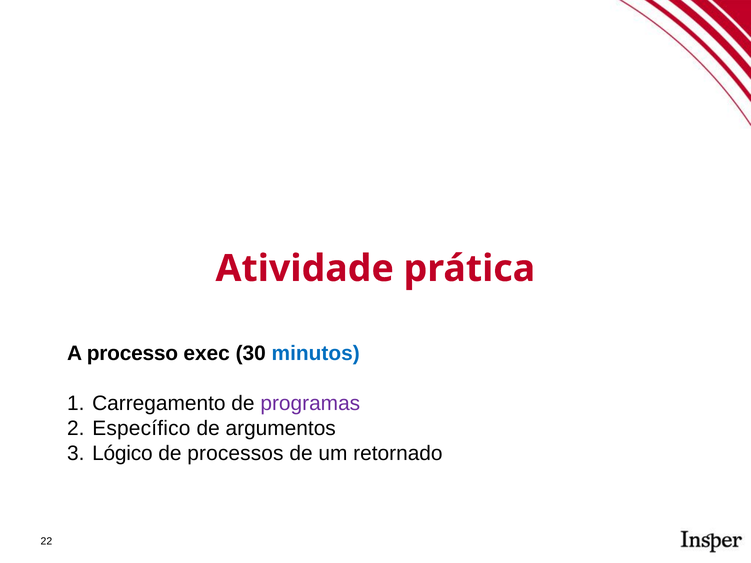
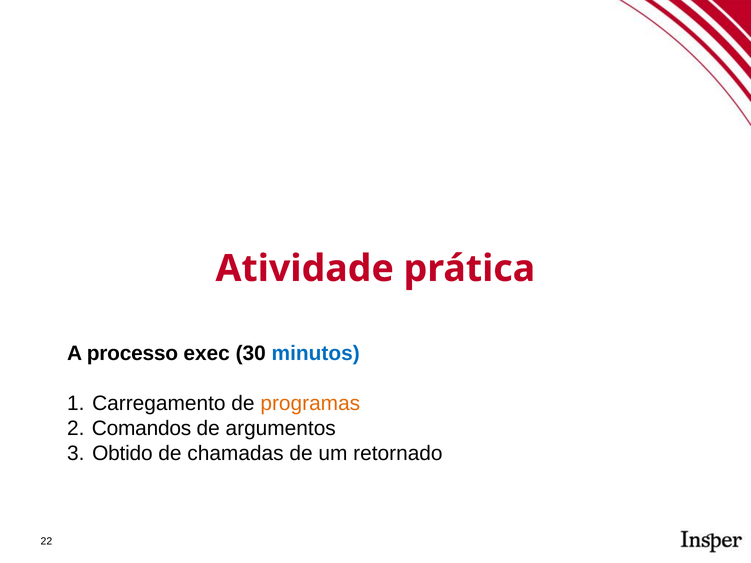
programas colour: purple -> orange (310, 404)
Específico: Específico -> Comandos (142, 429)
Lógico: Lógico -> Obtido (122, 454)
processos: processos -> chamadas (235, 454)
